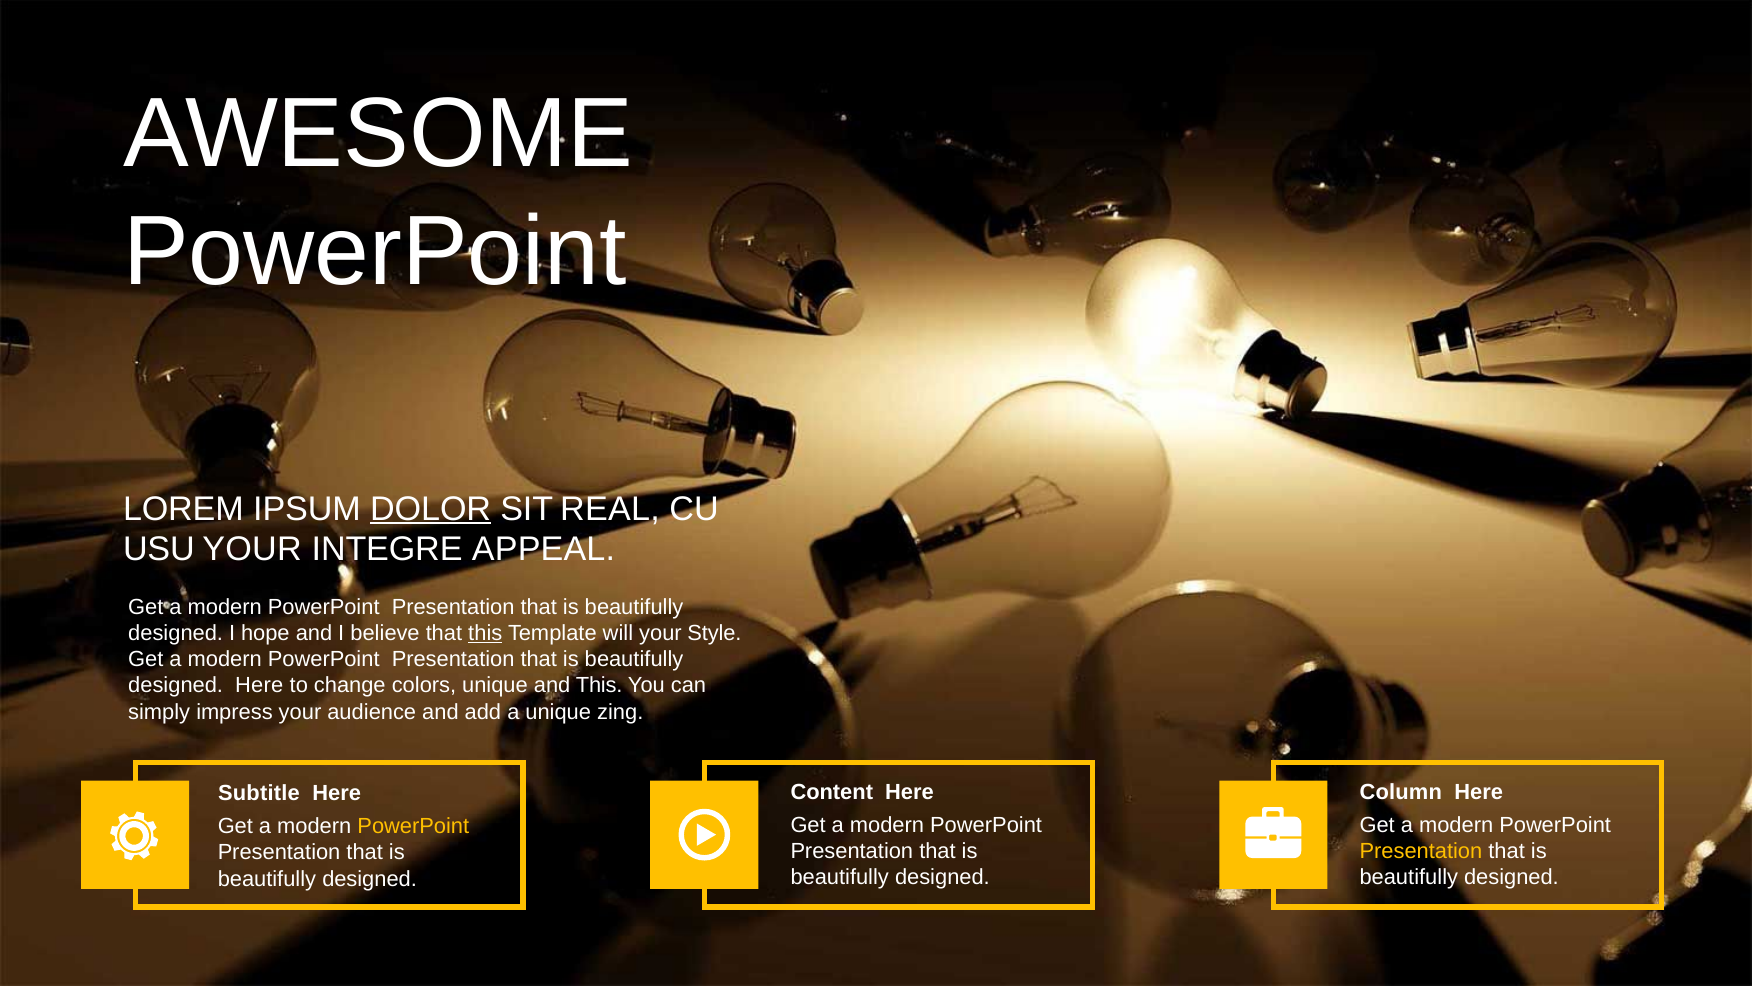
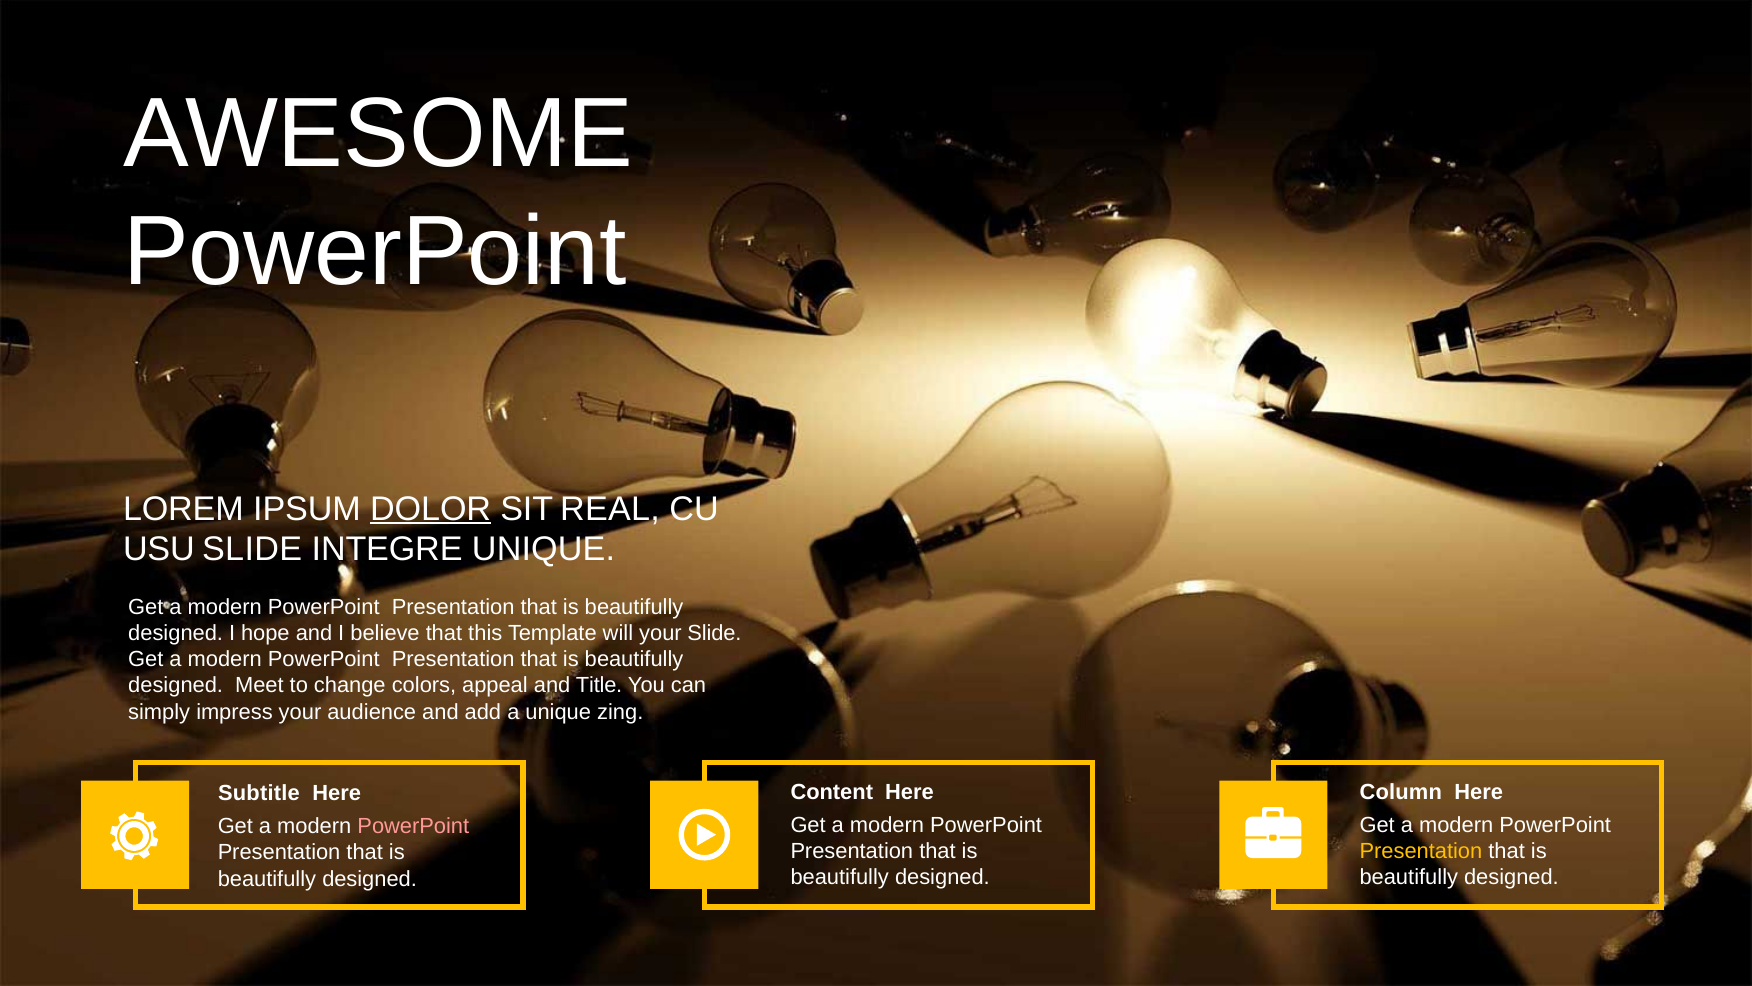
USU YOUR: YOUR -> SLIDE (252, 549)
INTEGRE APPEAL: APPEAL -> UNIQUE (544, 549)
this underline: present -> none (485, 633)
your Style: Style -> Slide (714, 633)
designed Here: Here -> Meet (259, 685)
colors unique: unique -> appeal (495, 685)
and This: This -> Title (599, 685)
PowerPoint colour: yellow -> pink (413, 826)
